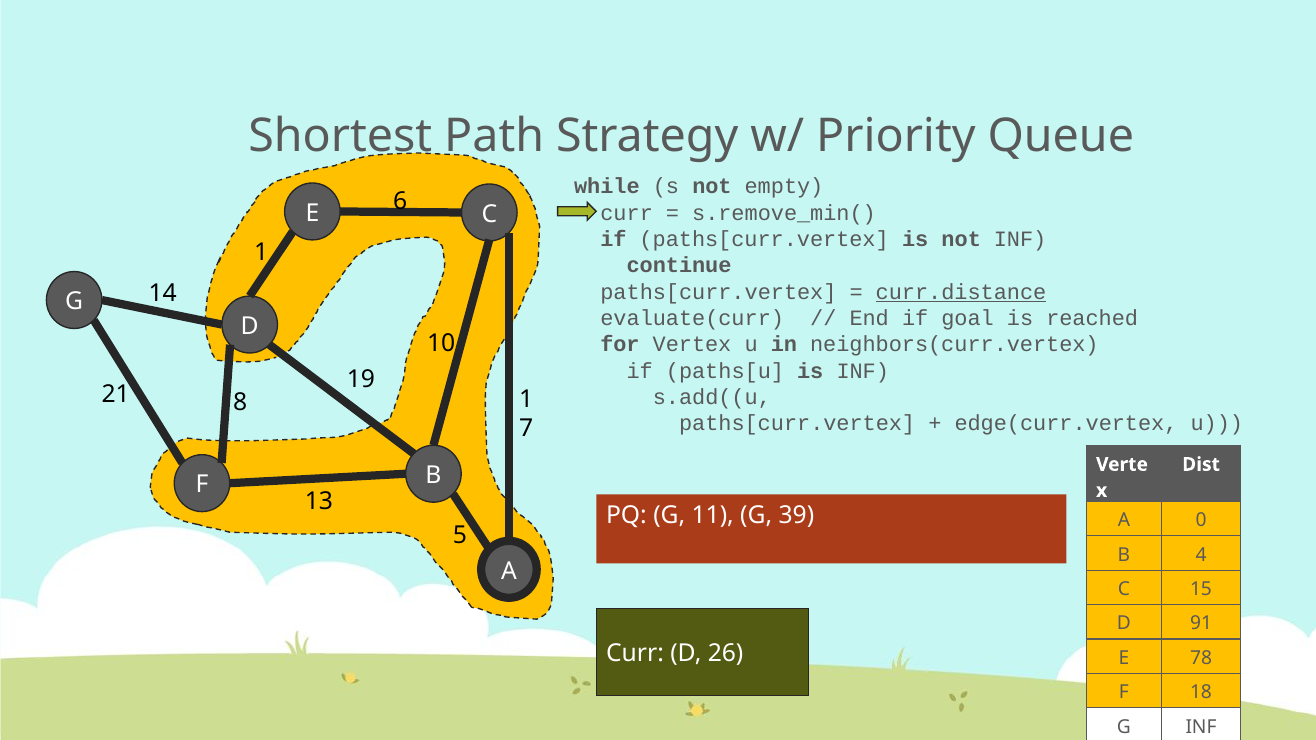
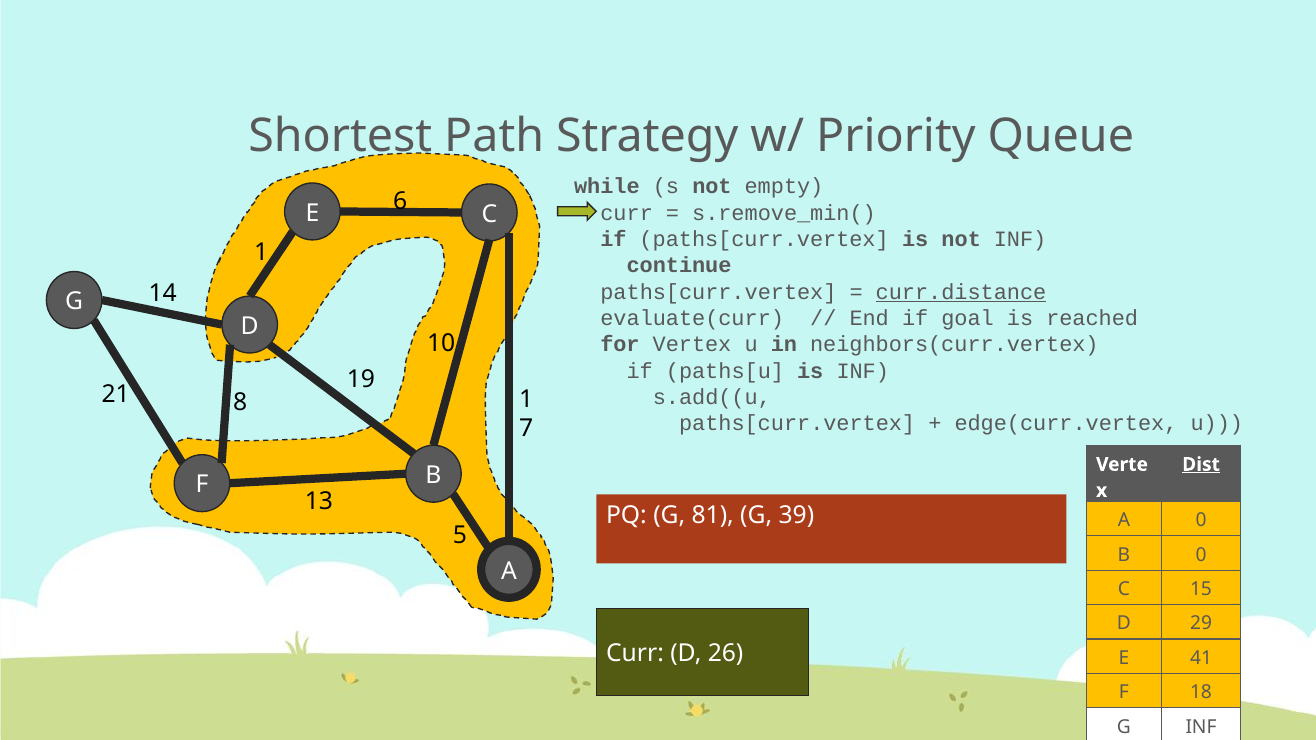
Dist underline: none -> present (1201, 465)
11: 11 -> 81 (713, 516)
B 4: 4 -> 0 (1201, 555)
91: 91 -> 29 (1201, 624)
78: 78 -> 41 (1201, 658)
